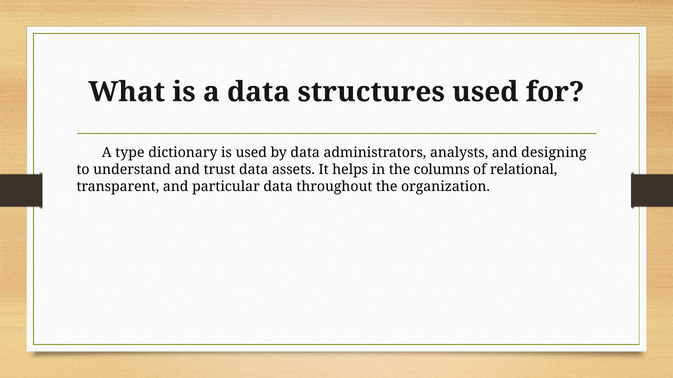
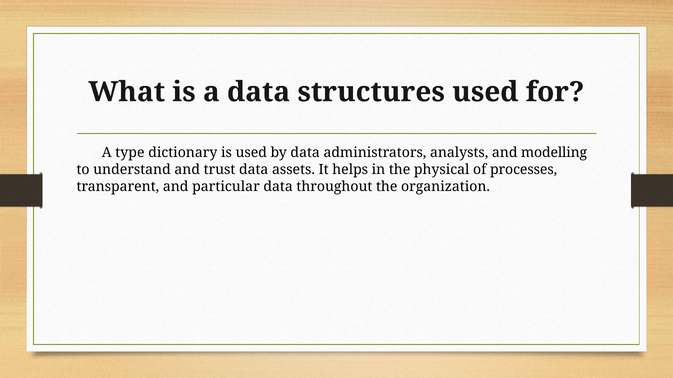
designing: designing -> modelling (554, 153)
columns: columns -> physical (442, 170)
relational: relational -> processes (524, 170)
